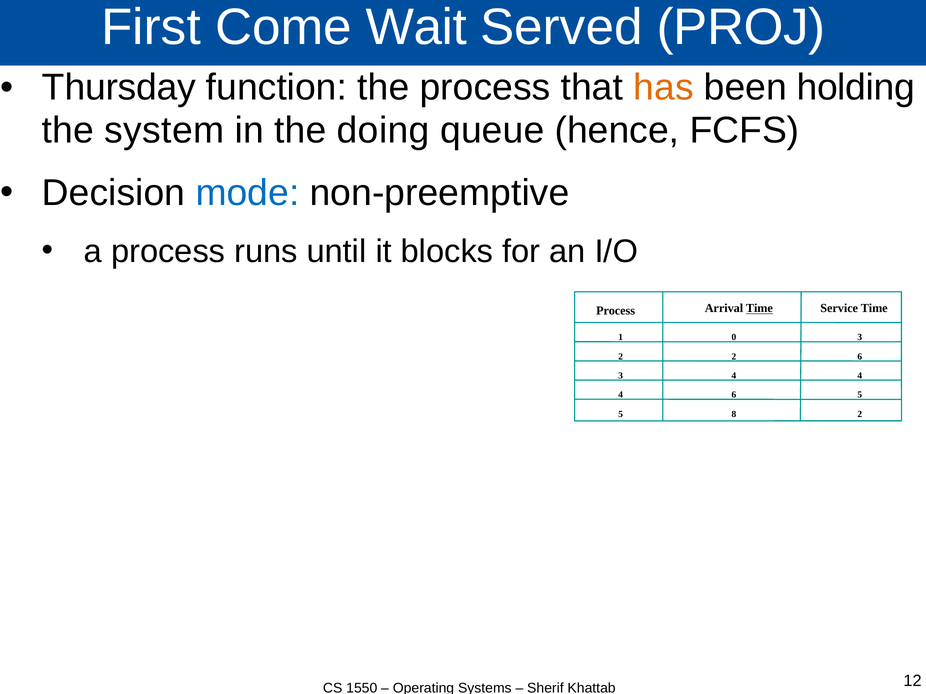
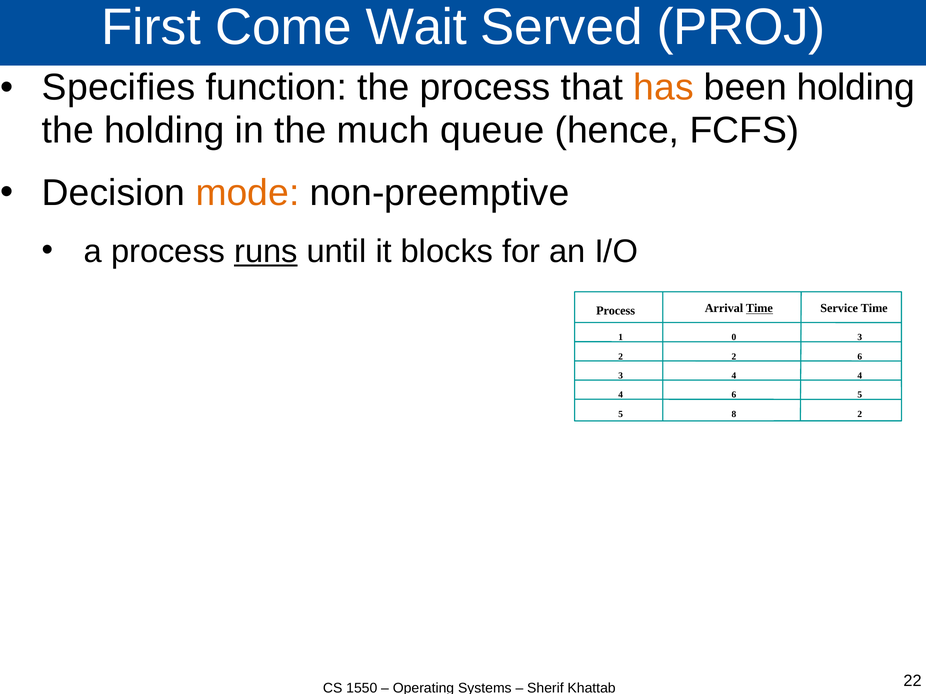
Thursday: Thursday -> Specifies (119, 88)
the system: system -> holding (164, 131)
doing: doing -> much (383, 131)
mode colour: blue -> orange (247, 193)
runs underline: none -> present (266, 252)
12: 12 -> 22 (913, 681)
